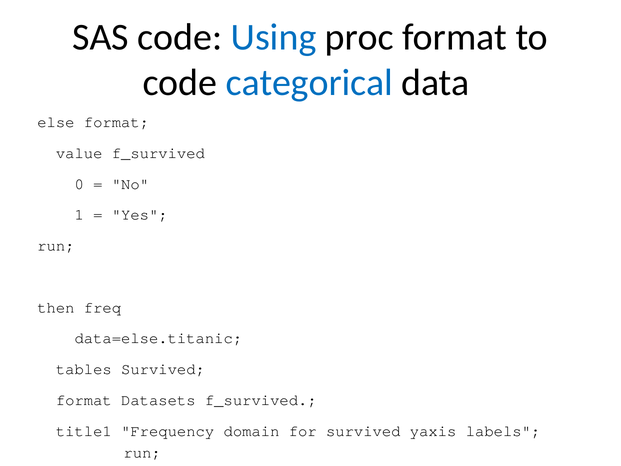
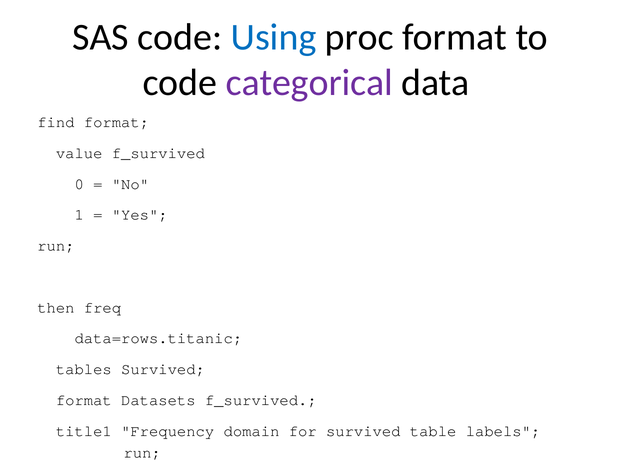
categorical colour: blue -> purple (309, 83)
else: else -> find (56, 122)
data=else.titanic: data=else.titanic -> data=rows.titanic (158, 338)
yaxis: yaxis -> table (433, 431)
